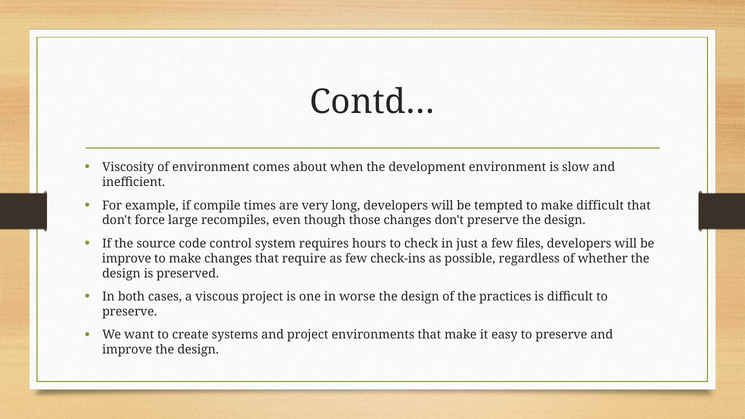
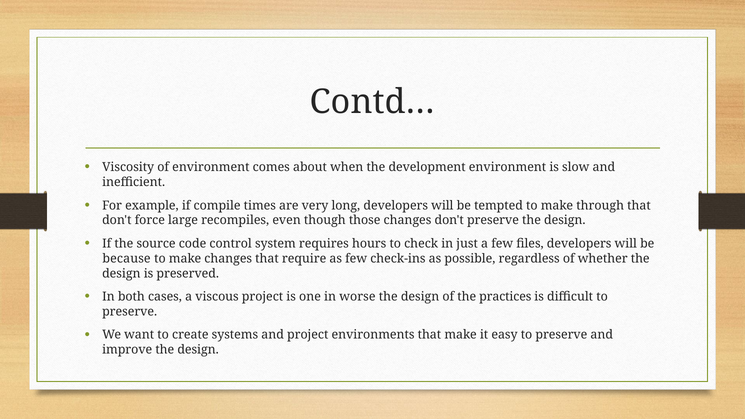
make difficult: difficult -> through (600, 206)
improve: improve -> because (127, 259)
